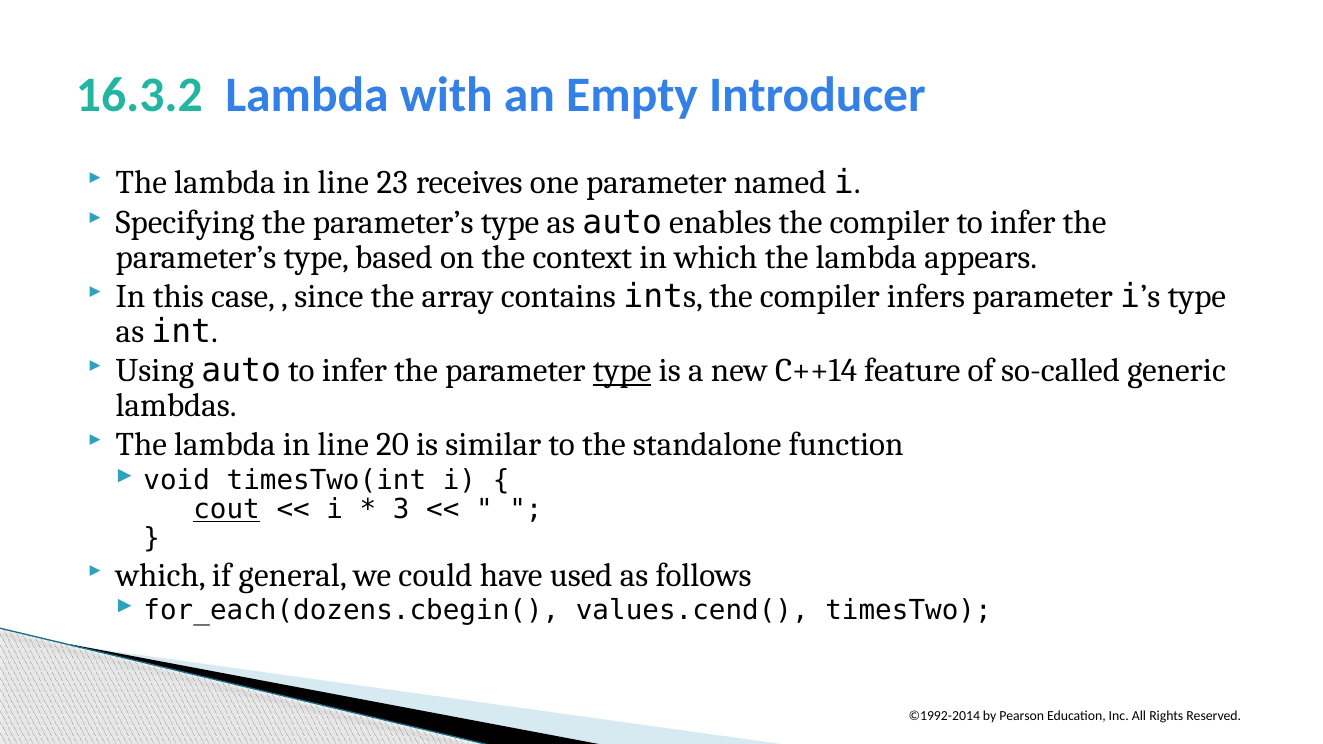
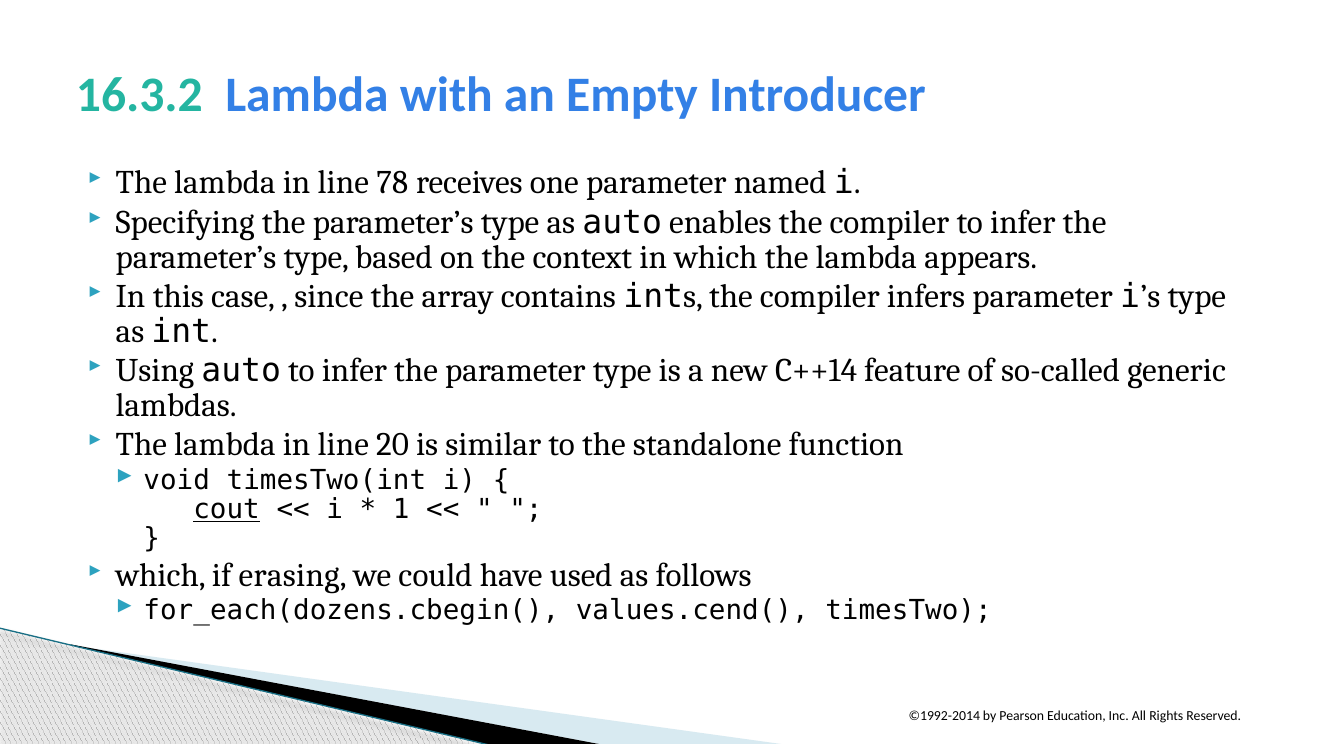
23: 23 -> 78 (392, 183)
type underline: present -> none (622, 371)
3: 3 -> 1 (401, 510)
general: general -> erasing (293, 575)
